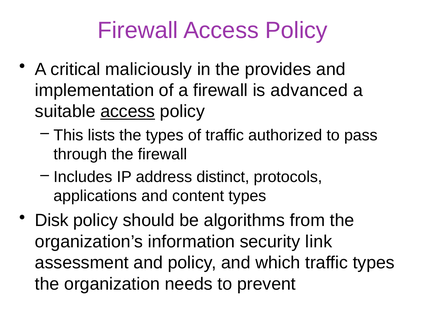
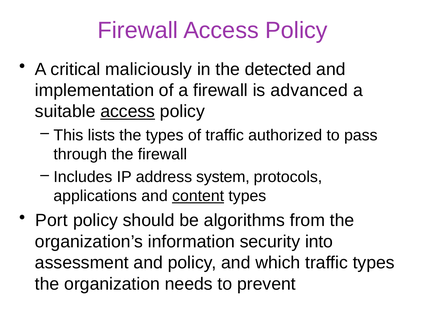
provides: provides -> detected (278, 69)
distinct: distinct -> system (223, 177)
content underline: none -> present (198, 196)
Disk: Disk -> Port (51, 220)
link: link -> into (319, 241)
